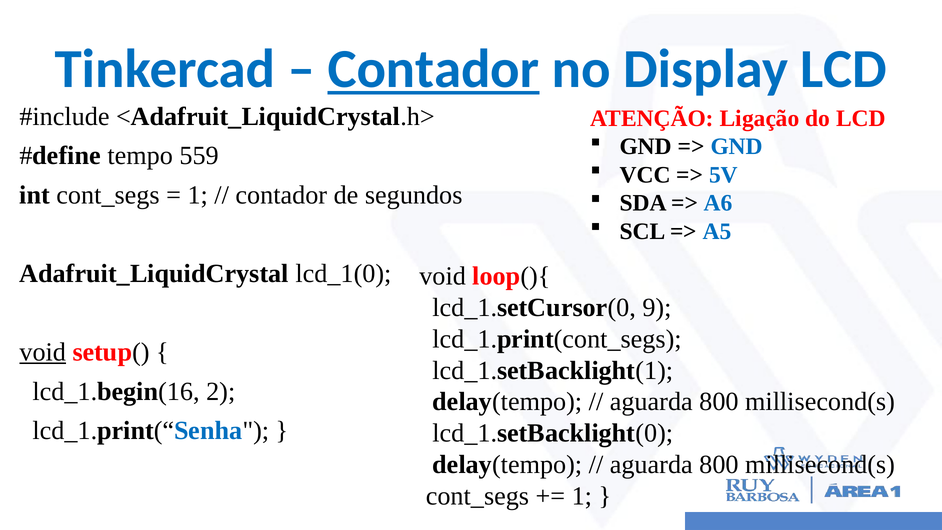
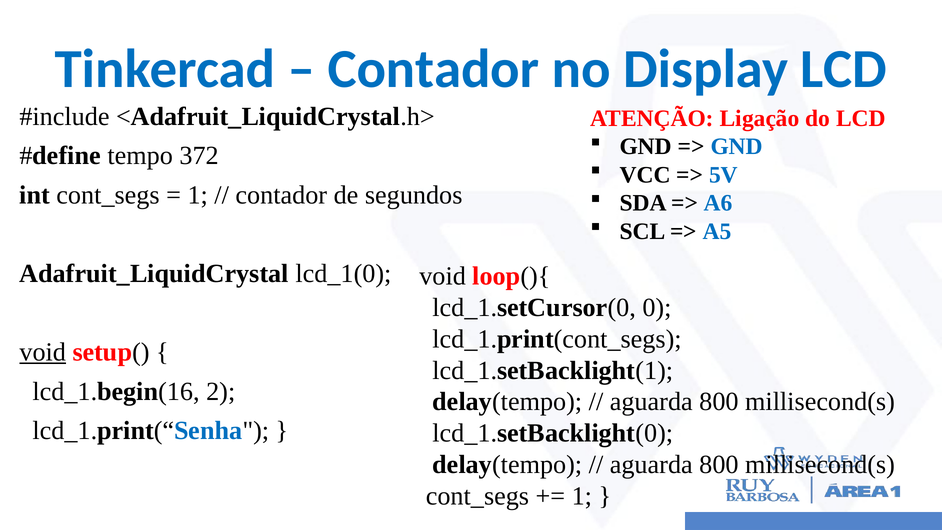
Contador underline: present -> none (433, 69)
559: 559 -> 372 (199, 156)
9: 9 -> 0 (657, 308)
